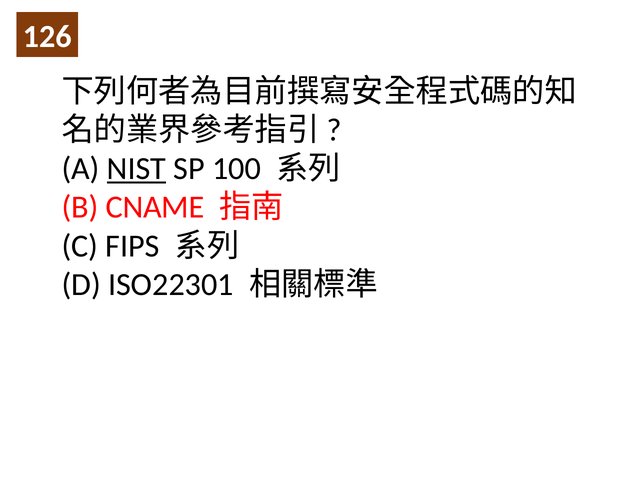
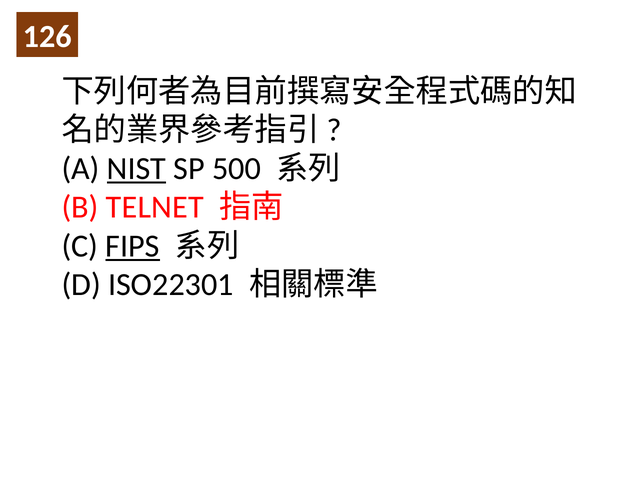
100: 100 -> 500 (236, 169)
CNAME: CNAME -> TELNET (155, 207)
FIPS underline: none -> present (133, 246)
